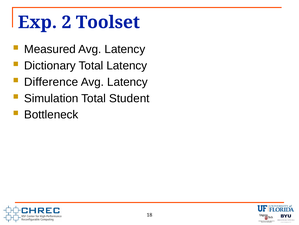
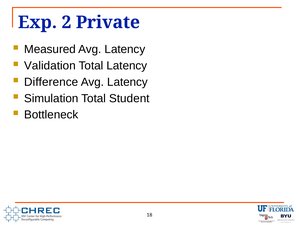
Toolset: Toolset -> Private (108, 22)
Dictionary: Dictionary -> Validation (50, 65)
